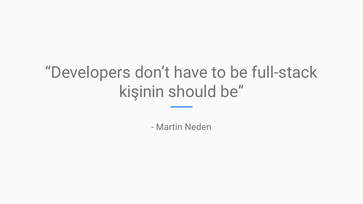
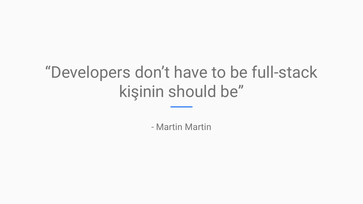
Martin Neden: Neden -> Martin (198, 127)
